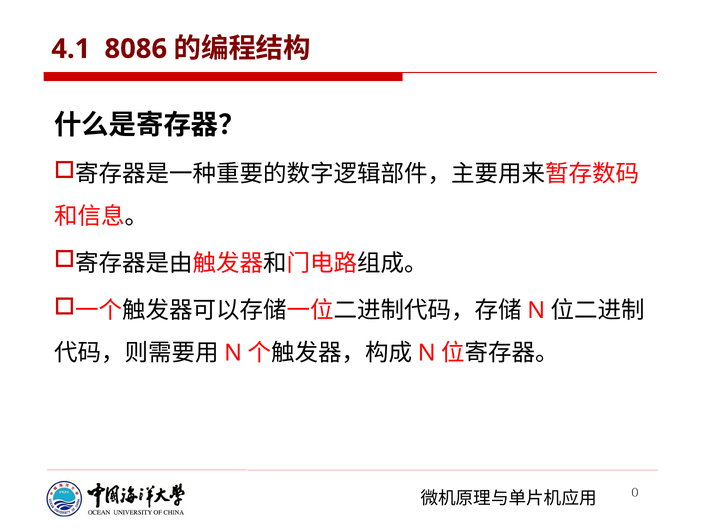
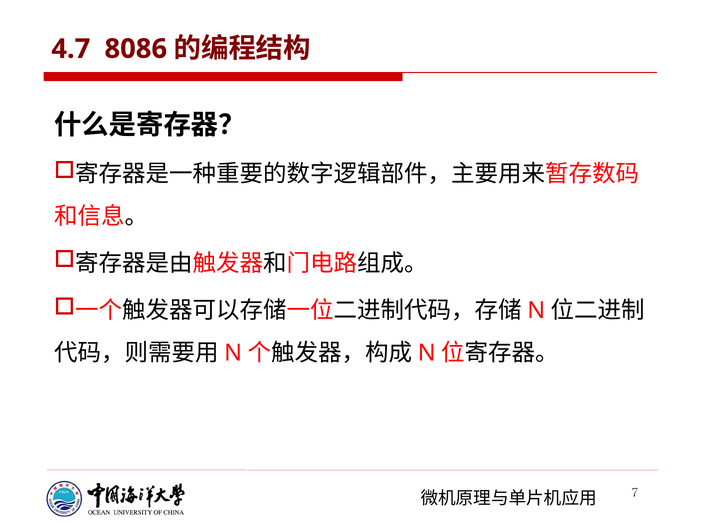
4.1: 4.1 -> 4.7 (71, 49)
0: 0 -> 7 (635, 493)
